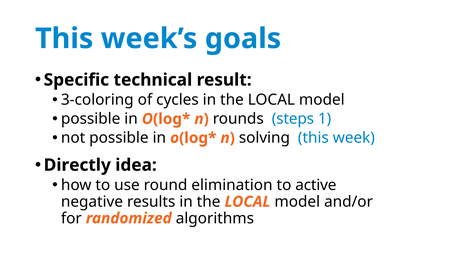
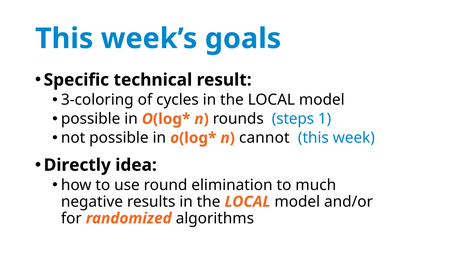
solving: solving -> cannot (264, 138)
active: active -> much (316, 185)
